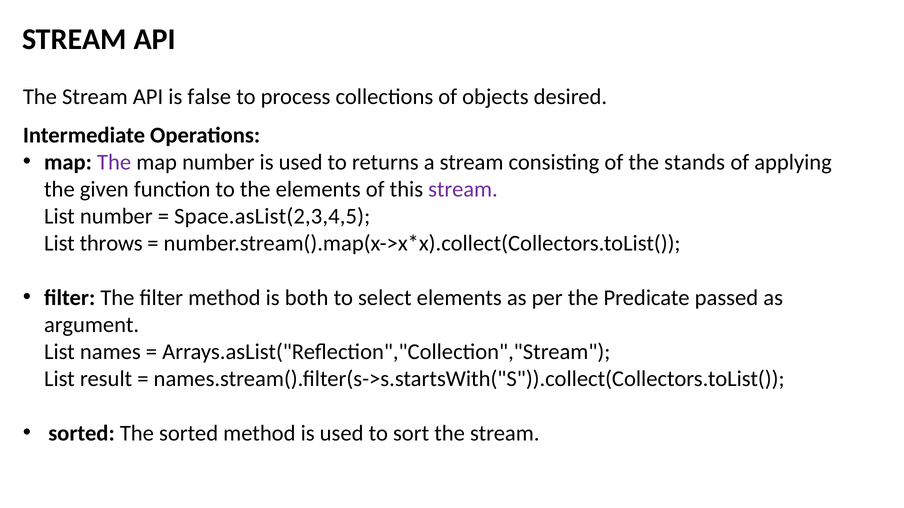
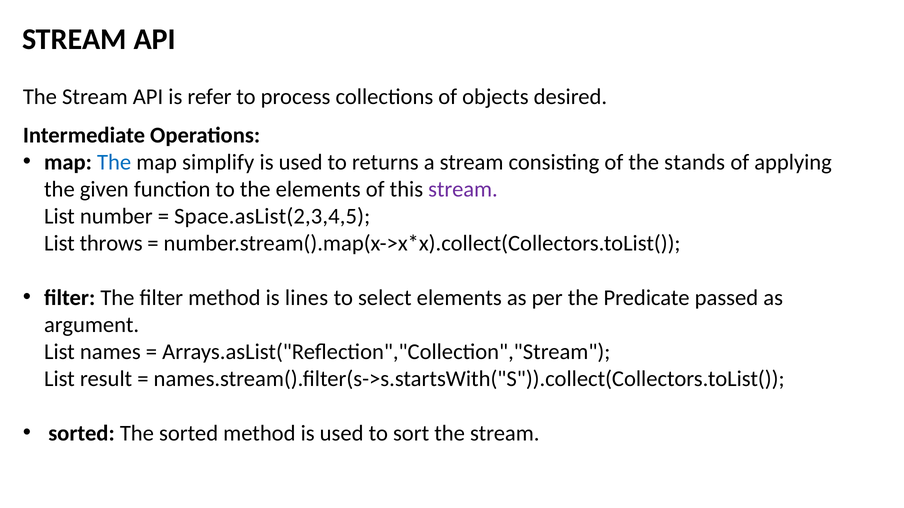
false: false -> refer (209, 97)
The colour: purple -> blue (114, 162)
map number: number -> simplify (218, 162)
both: both -> lines (307, 298)
